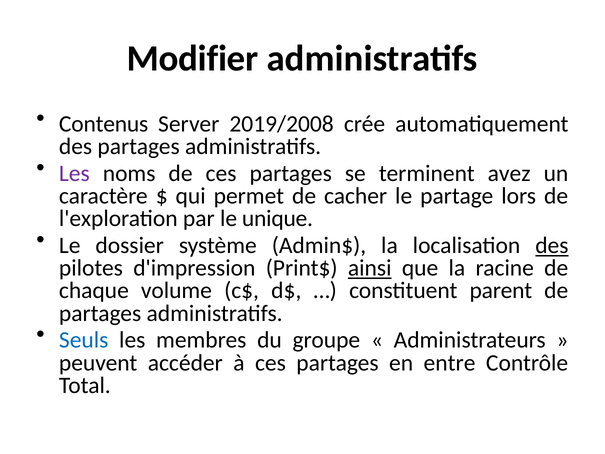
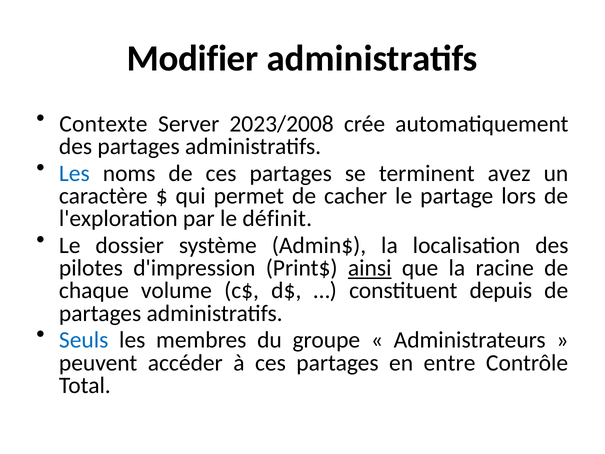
Contenus: Contenus -> Contexte (103, 124)
2019/2008: 2019/2008 -> 2023/2008 (282, 124)
Les colour: purple -> blue (74, 173)
unique: unique -> définit (277, 218)
des underline: present -> none (552, 245)
parent: parent -> depuis (501, 291)
